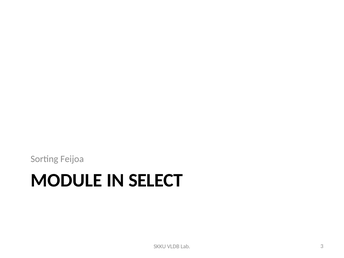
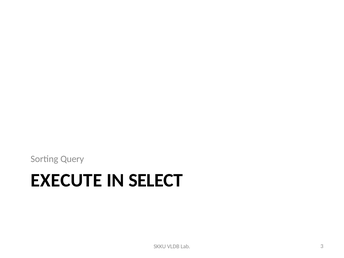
Feijoa: Feijoa -> Query (72, 159)
MODULE: MODULE -> EXECUTE (66, 180)
